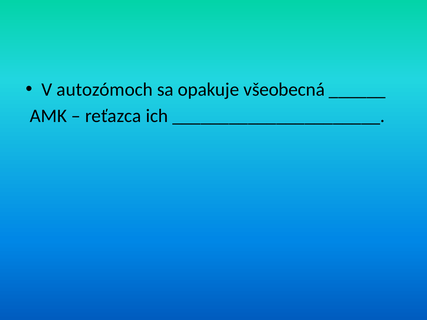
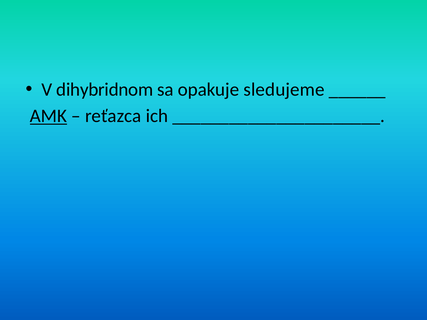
autozómoch: autozómoch -> dihybridnom (105, 90)
všeobecná: všeobecná -> sledujeme (284, 90)
AMK underline: none -> present (48, 116)
